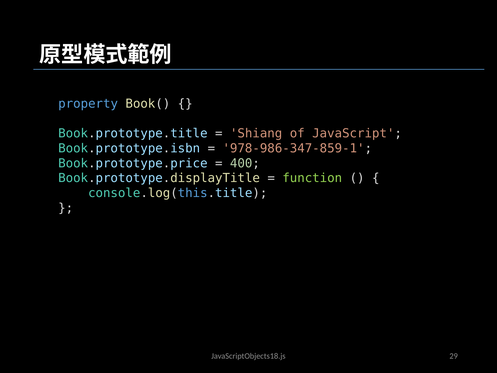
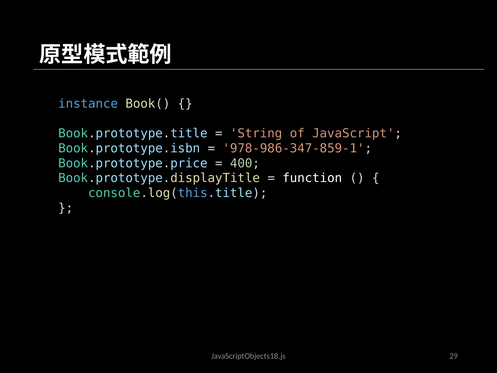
property: property -> instance (88, 103)
Shiang: Shiang -> String (256, 133)
function colour: light green -> white (312, 178)
